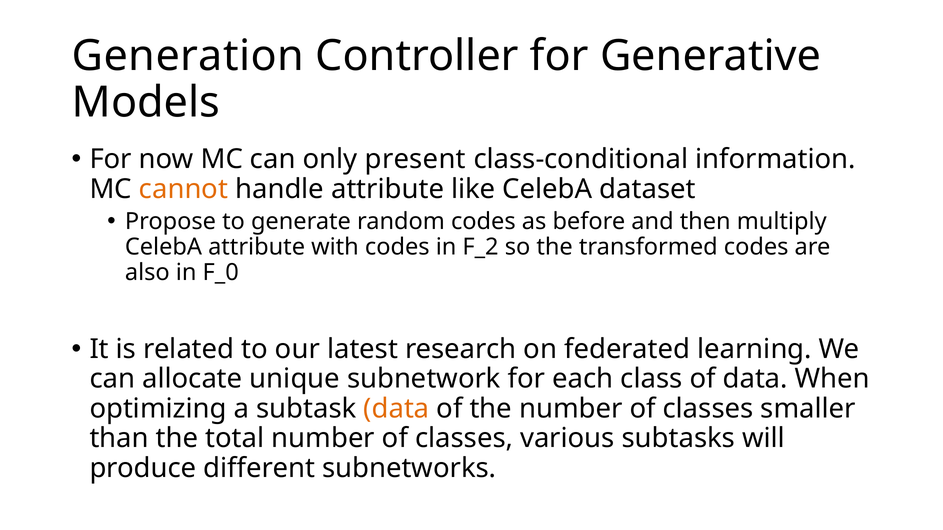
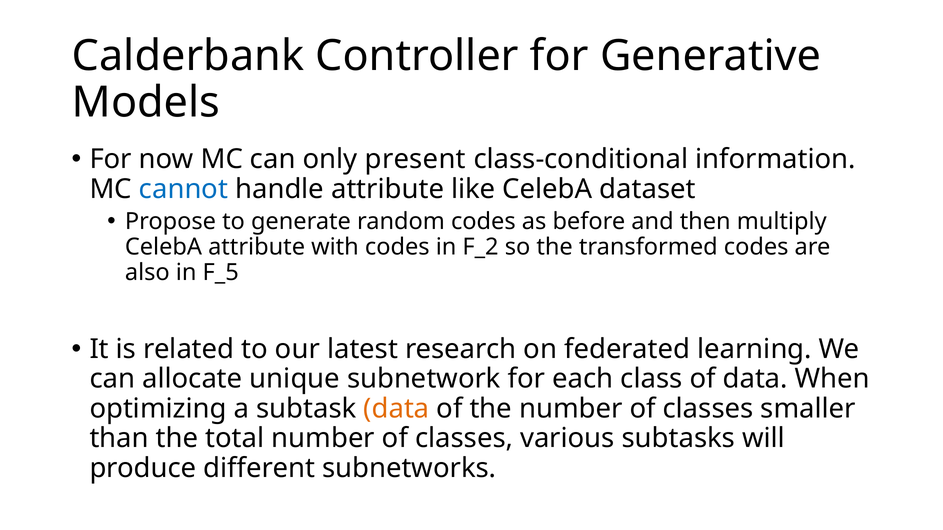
Generation: Generation -> Calderbank (188, 56)
cannot colour: orange -> blue (183, 189)
F_0: F_0 -> F_5 (221, 273)
